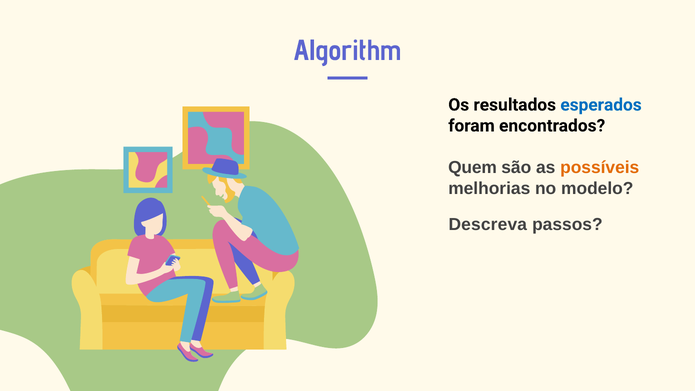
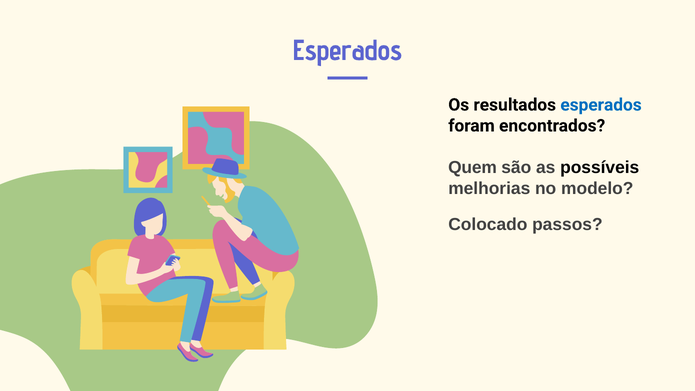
Algorithm: Algorithm -> Esperados (348, 50)
possíveis colour: orange -> black (600, 167)
Descreva: Descreva -> Colocado (488, 225)
